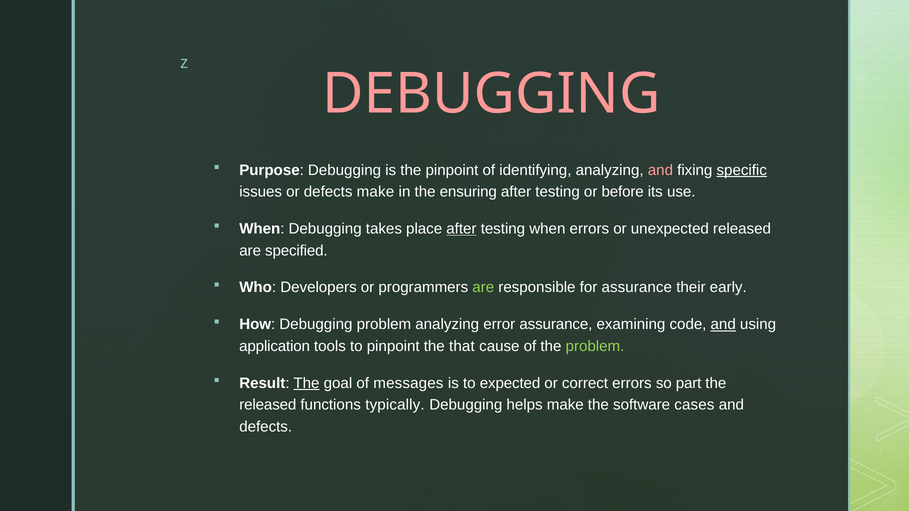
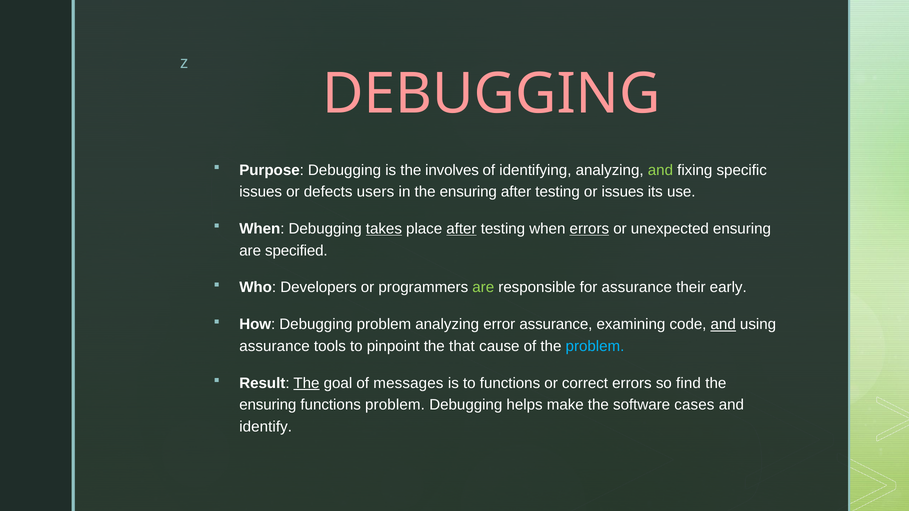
the pinpoint: pinpoint -> involves (452, 170)
and colour: pink -> light green (660, 170)
specific underline: present -> none (742, 170)
defects make: make -> users (375, 192)
or before: before -> issues (623, 192)
takes underline: none -> present (384, 229)
errors underline: none -> present (589, 229)
unexpected released: released -> ensuring (742, 229)
application: application -> assurance (275, 346)
problem colour: light green -> light blue (595, 346)
to expected: expected -> functions (510, 383)
part: part -> find (688, 383)
released: released -> ensuring (268, 405)
functions typically: typically -> problem (395, 405)
defects: defects -> identify (266, 427)
